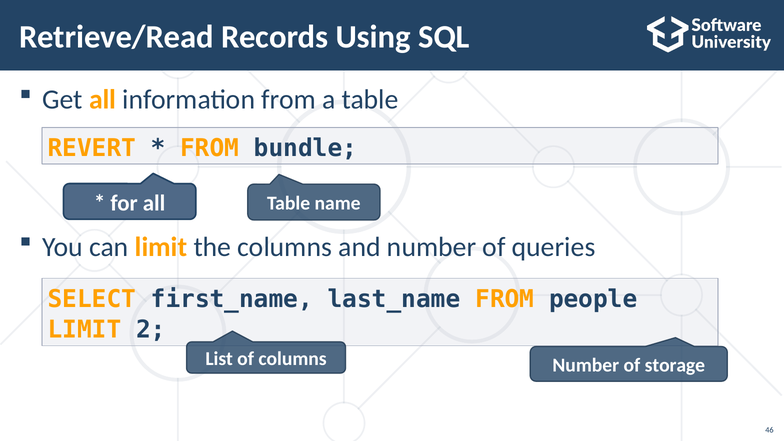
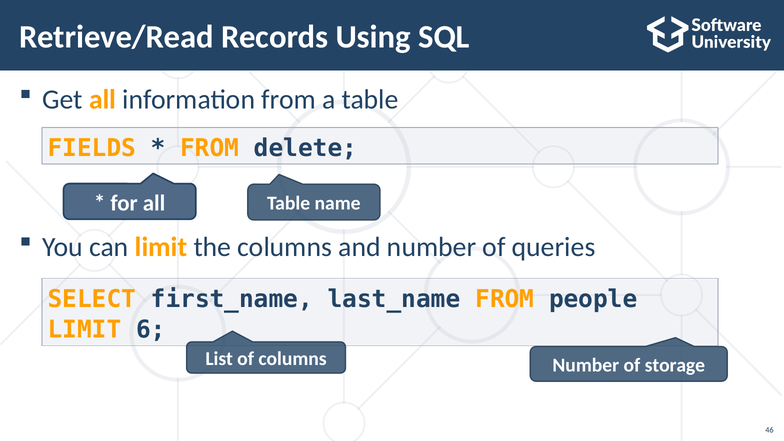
REVERT: REVERT -> FIELDS (92, 148)
bundle: bundle -> delete (306, 148)
2: 2 -> 6 (151, 330)
